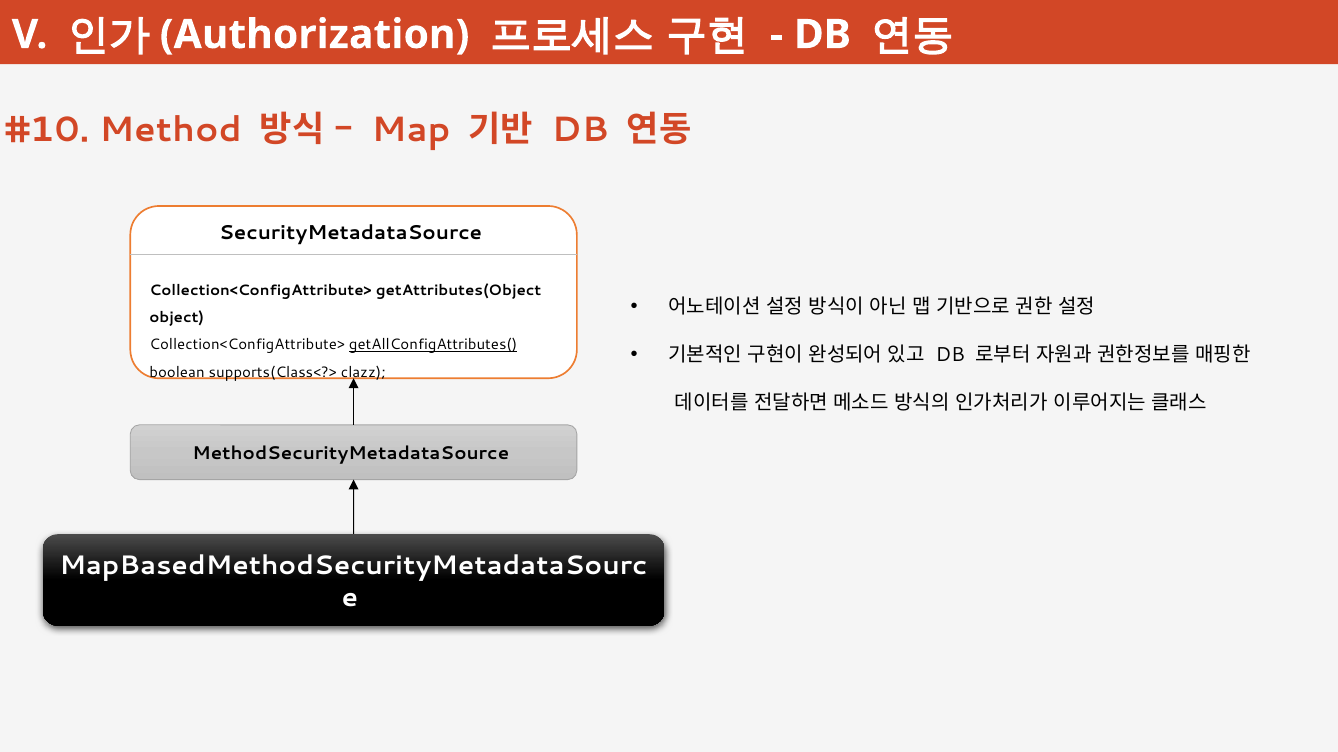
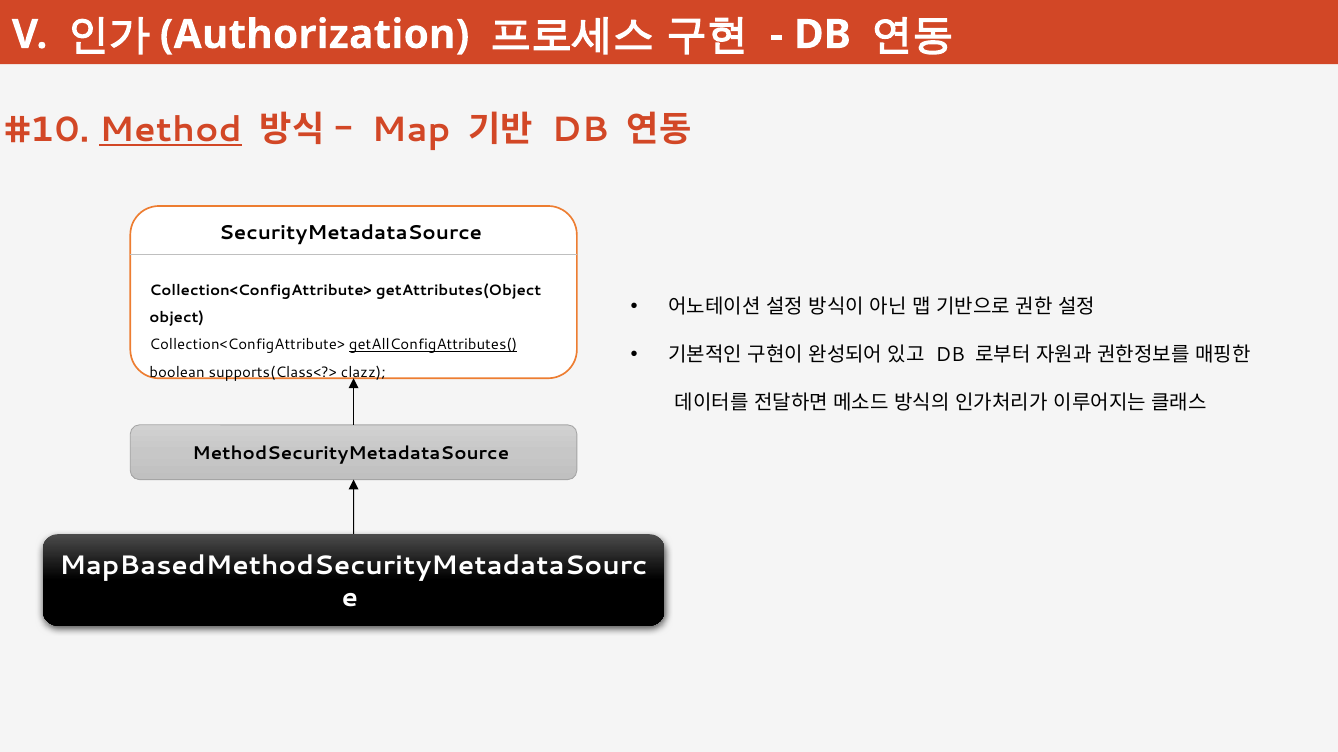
Method underline: none -> present (170, 130)
